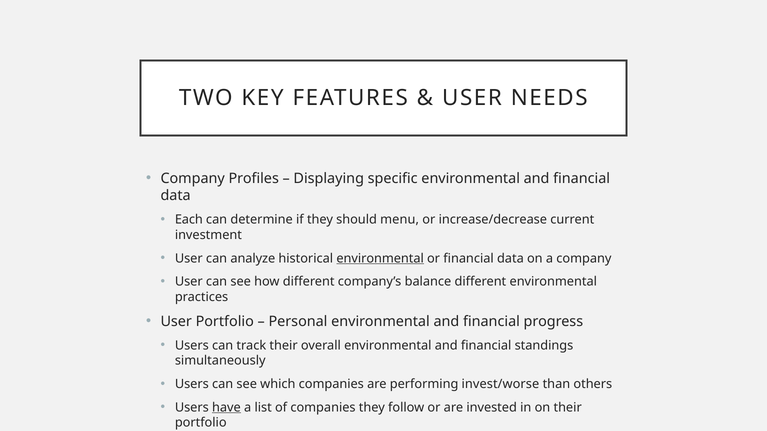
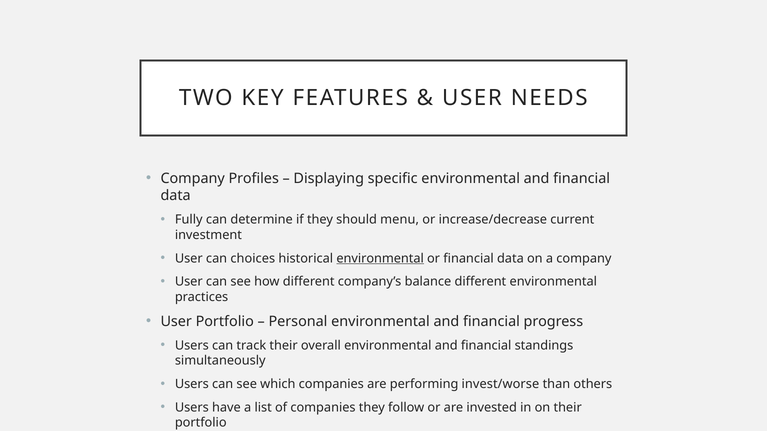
Each: Each -> Fully (189, 220)
analyze: analyze -> choices (253, 259)
have underline: present -> none (226, 408)
